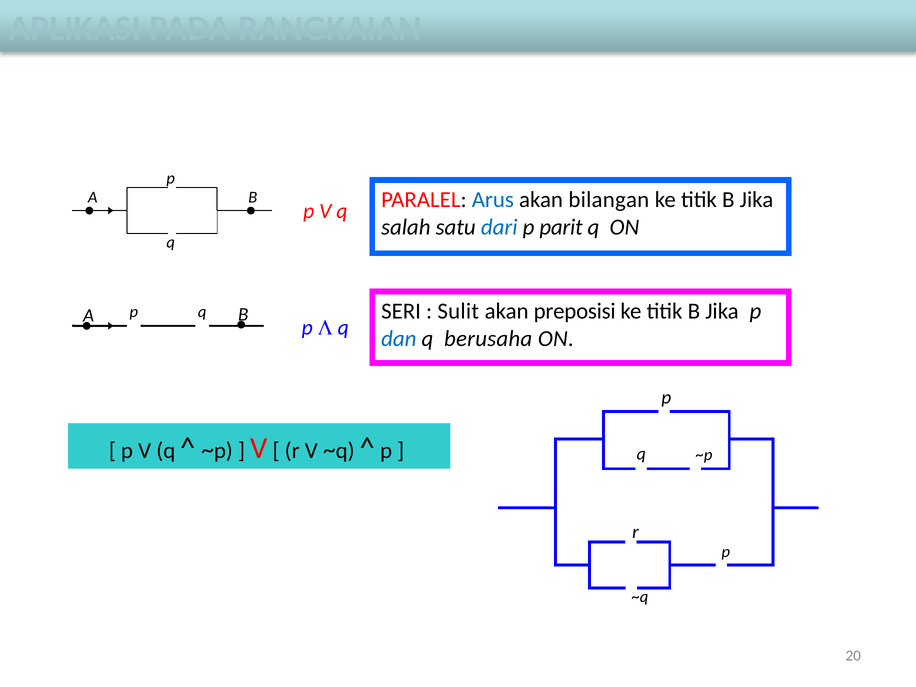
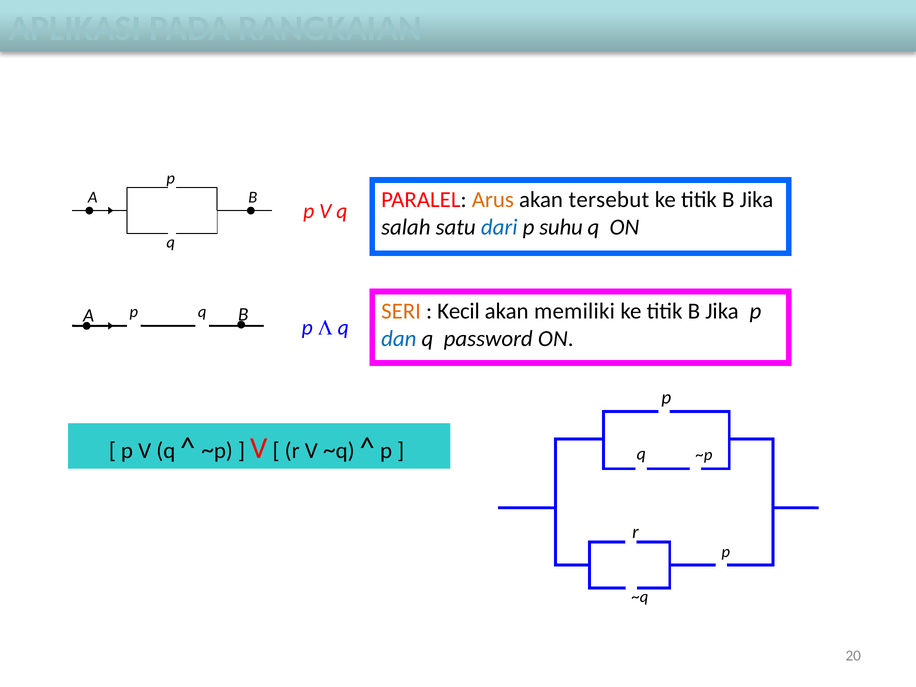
Arus colour: blue -> orange (493, 200)
bilangan: bilangan -> tersebut (609, 200)
parit: parit -> suhu (561, 227)
SERI colour: black -> orange (401, 311)
Sulit: Sulit -> Kecil (458, 311)
preposisi: preposisi -> memiliki (574, 311)
berusaha: berusaha -> password (488, 339)
